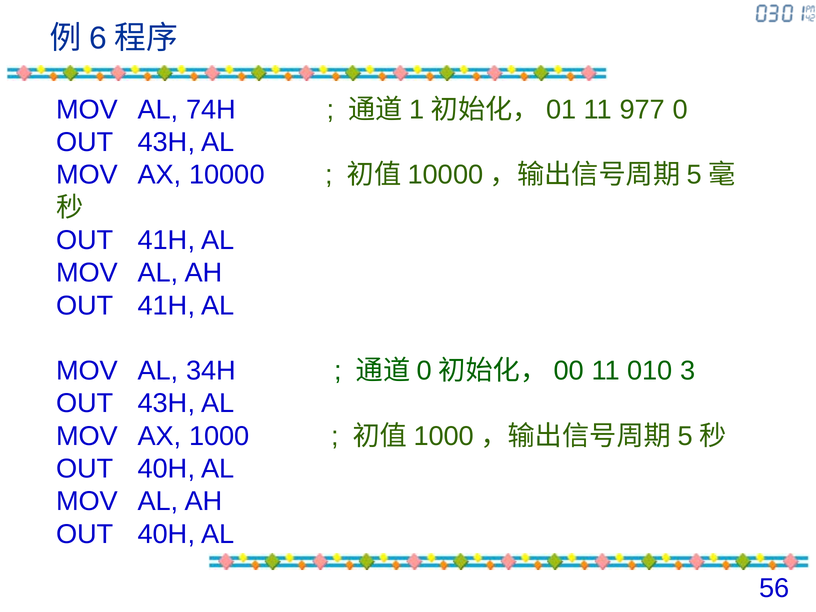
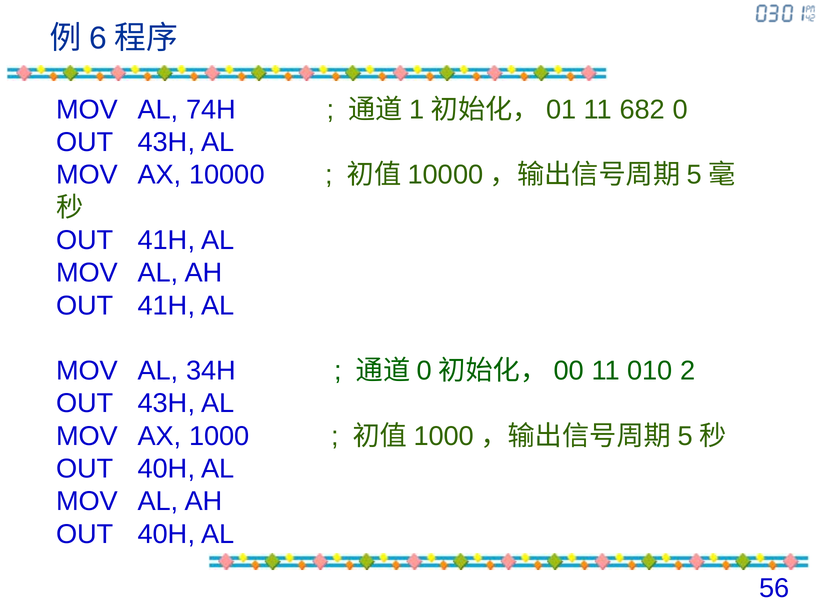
977: 977 -> 682 (642, 110)
3: 3 -> 2 (688, 371)
